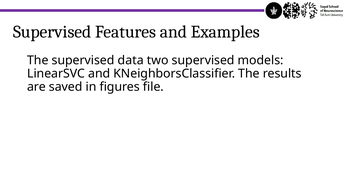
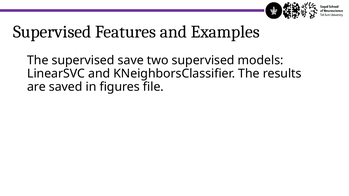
data: data -> save (131, 60)
